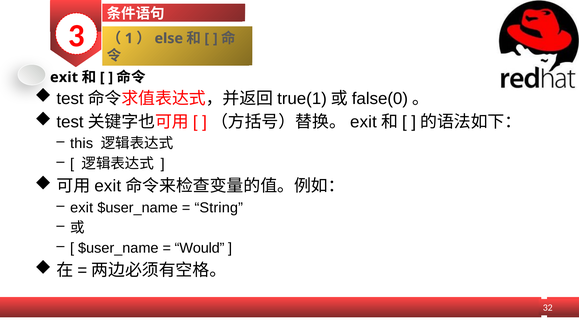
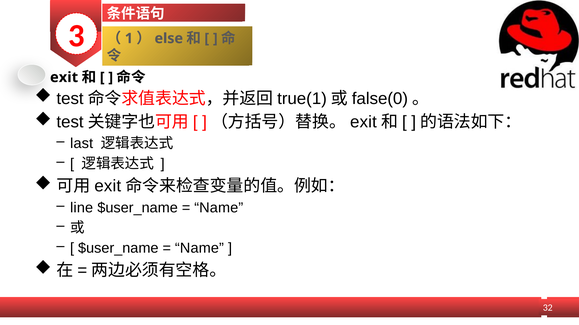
this: this -> last (82, 144)
exit: exit -> line (82, 208)
String: String -> Name (219, 208)
Would: Would -> Name (199, 249)
